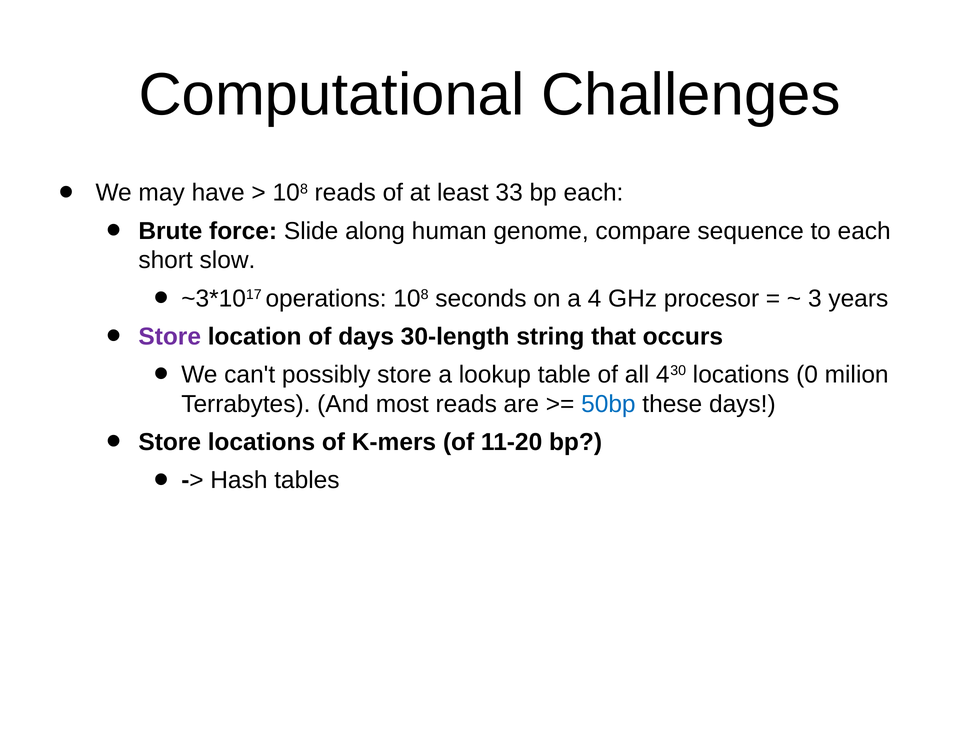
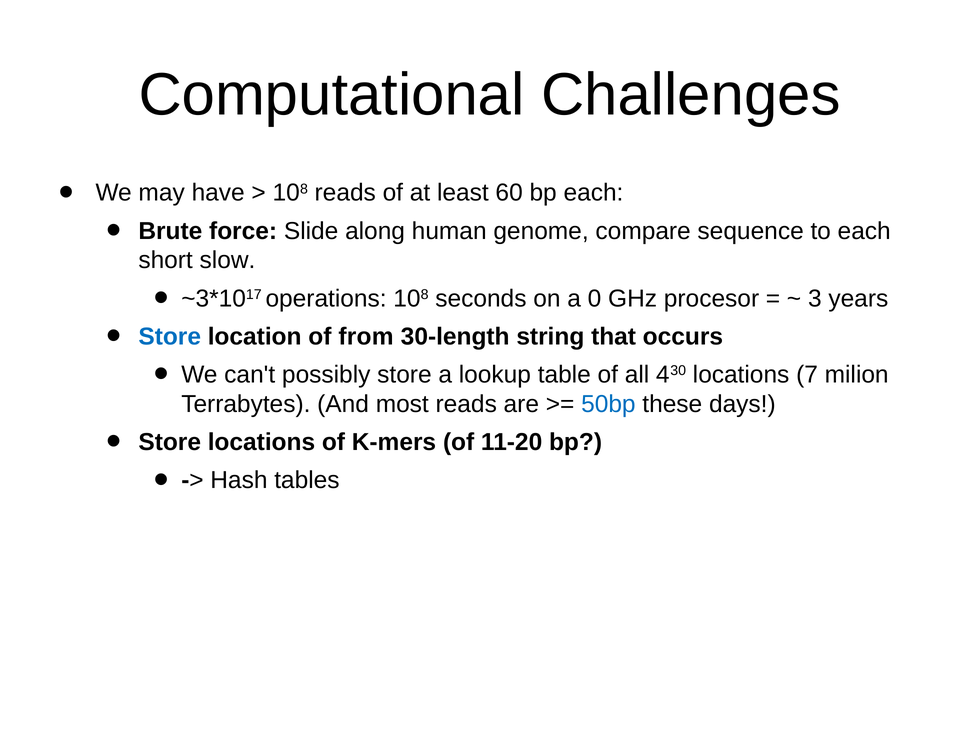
33: 33 -> 60 (509, 193)
4: 4 -> 0 (595, 298)
Store colour: purple -> blue (170, 337)
of days: days -> from (366, 337)
0: 0 -> 7 (807, 375)
